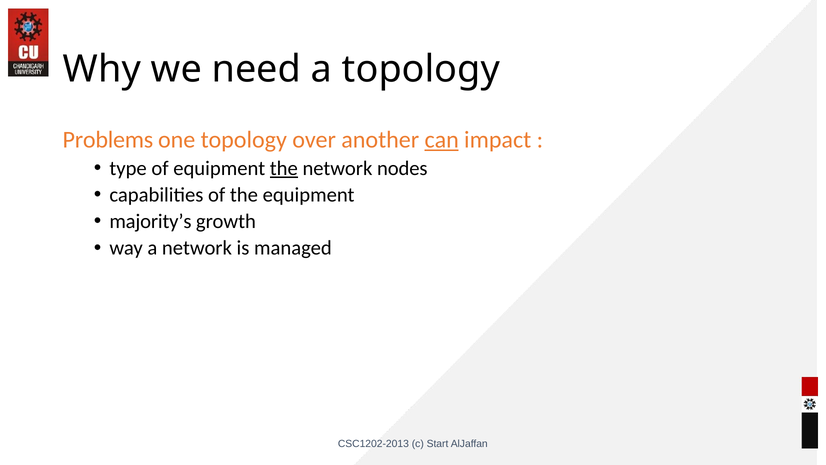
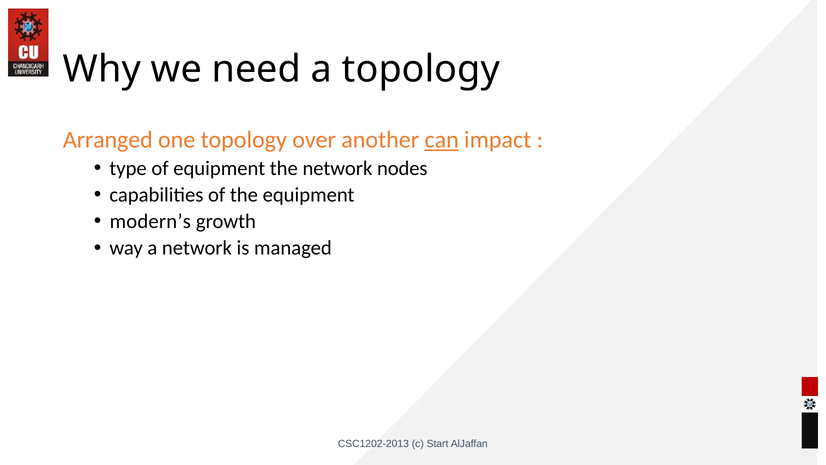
Problems: Problems -> Arranged (108, 140)
the underline: present -> none (284, 168)
majority’s: majority’s -> modern’s (150, 221)
